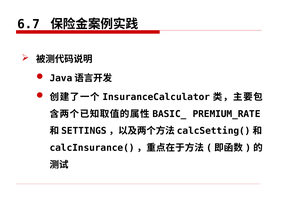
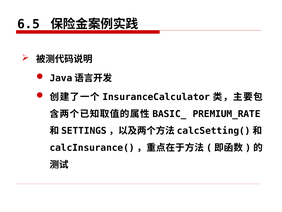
6.7: 6.7 -> 6.5 (29, 24)
